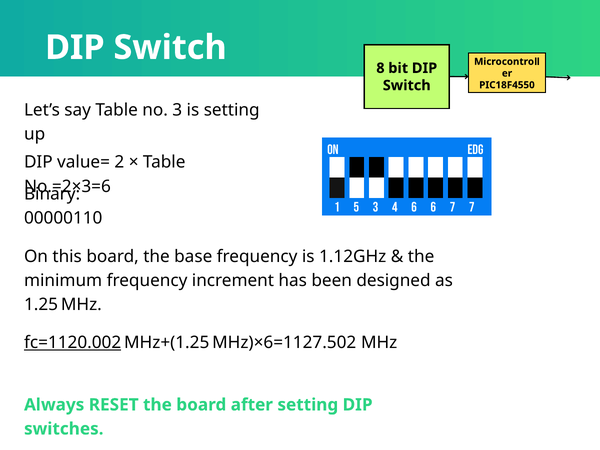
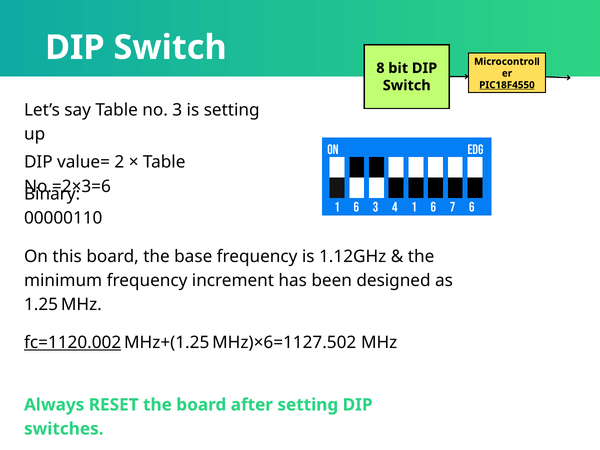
PIC18F4550 underline: none -> present (507, 85)
5: 5 -> 6 (356, 207)
4 6: 6 -> 1 (414, 207)
7 7: 7 -> 6 (472, 207)
